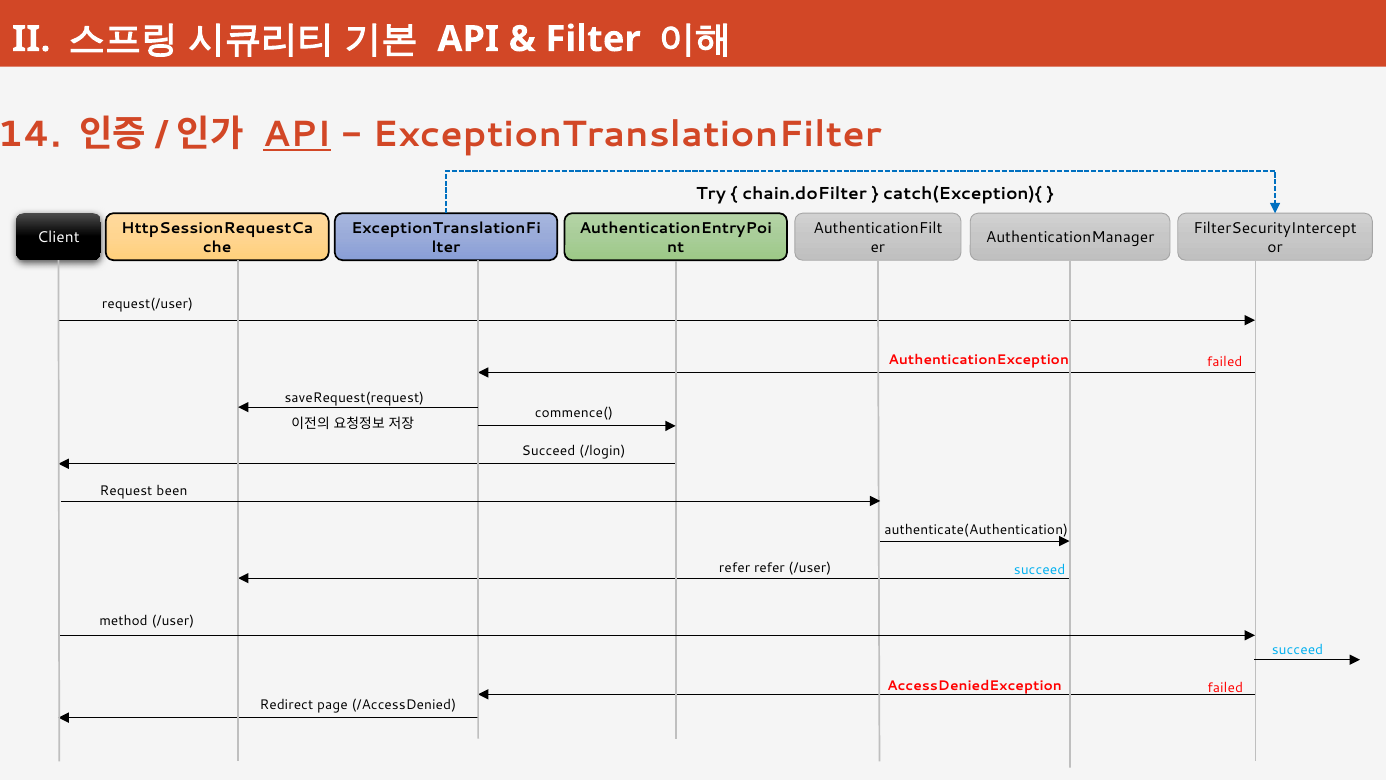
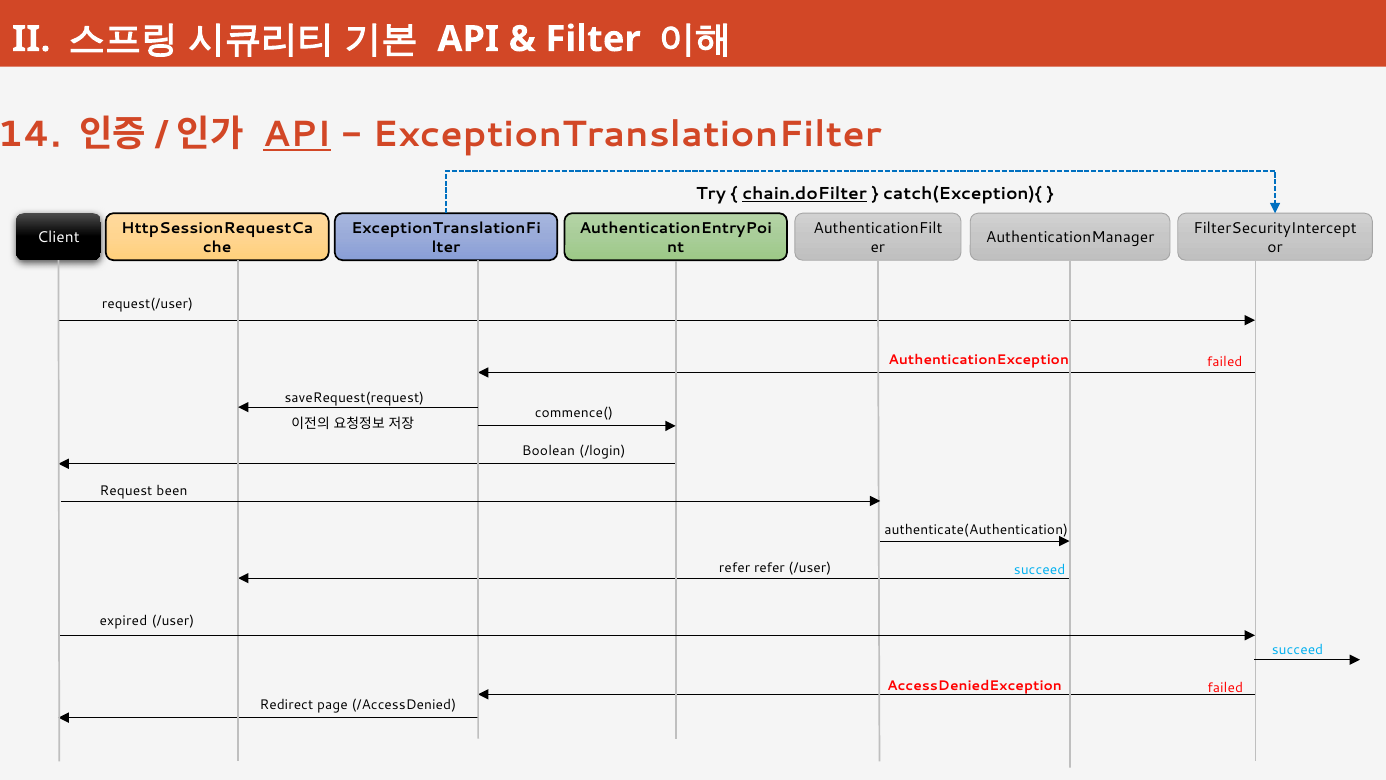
chain.doFilter underline: none -> present (805, 194)
Succeed: Succeed -> Boolean (548, 451)
method: method -> expired (123, 621)
